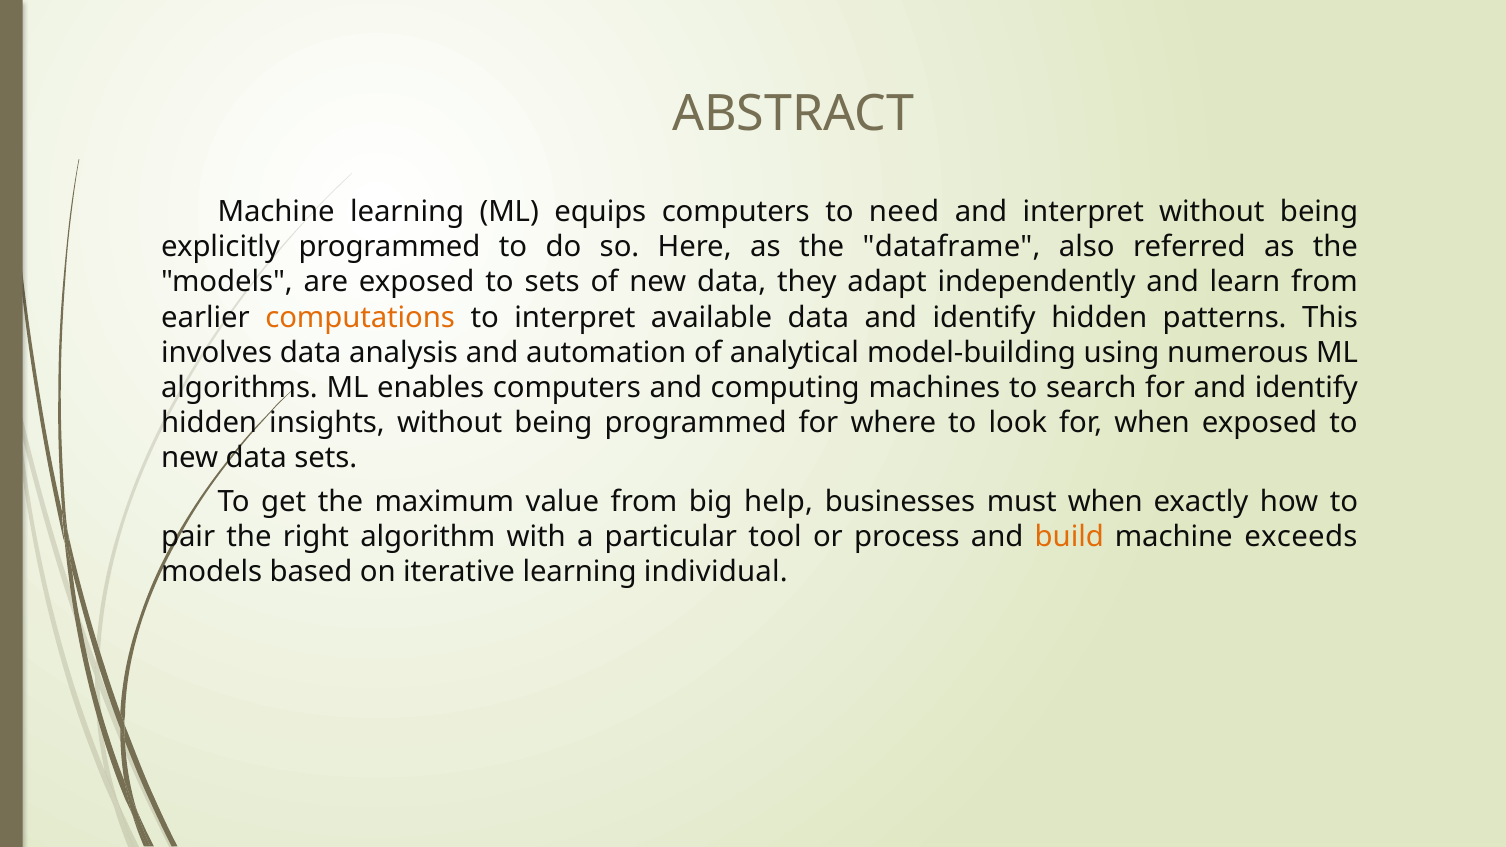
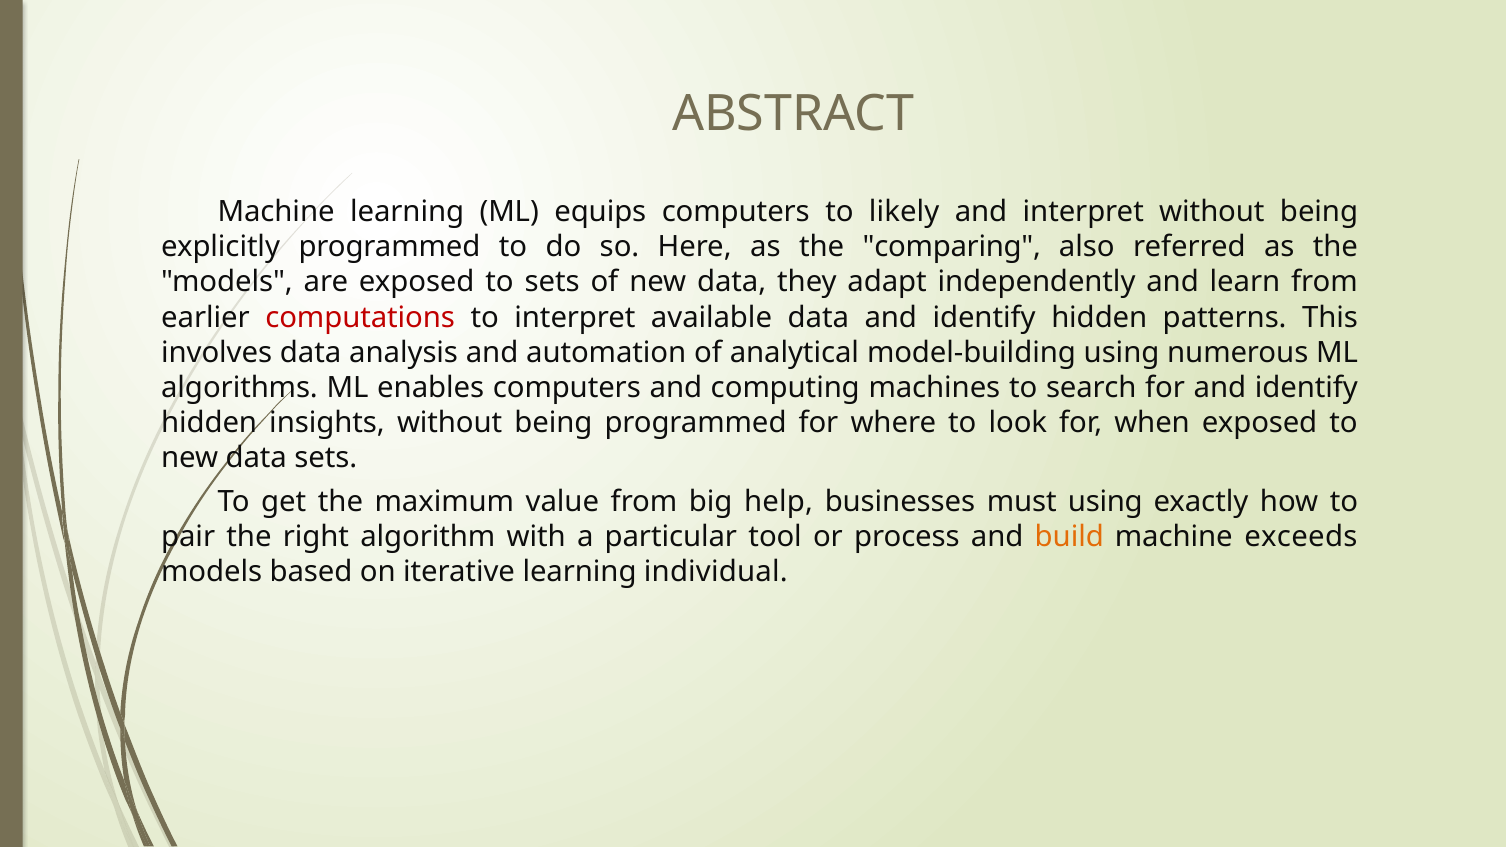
need: need -> likely (904, 212)
dataframe: dataframe -> comparing (952, 247)
computations colour: orange -> red (360, 317)
must when: when -> using (1105, 501)
